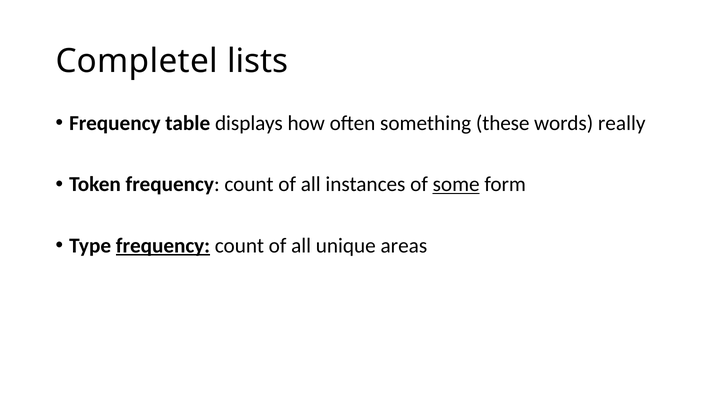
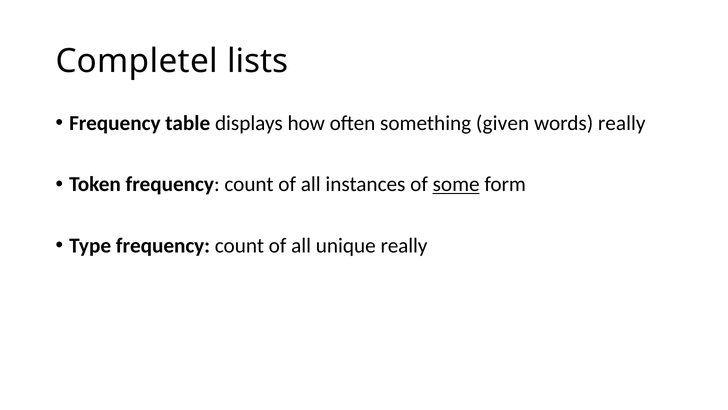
these: these -> given (503, 123)
frequency underline: present -> none (163, 245)
unique areas: areas -> really (404, 245)
